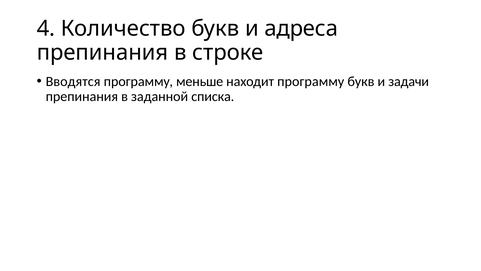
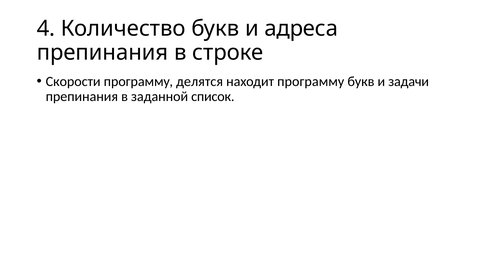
Вводятся: Вводятся -> Скорости (73, 81)
меньше: меньше -> делятся (200, 81)
списка: списка -> список (213, 96)
